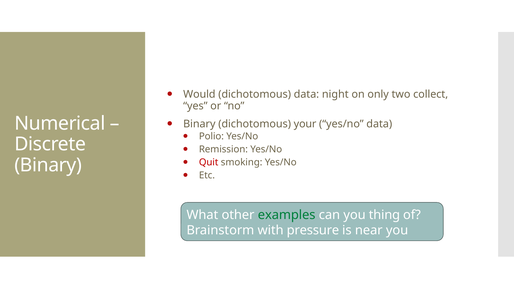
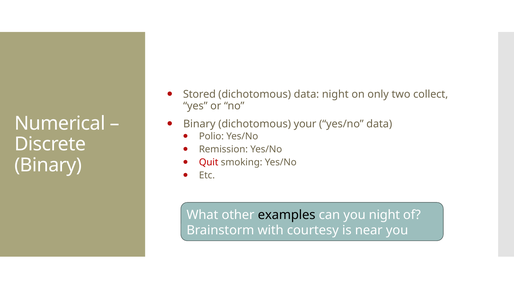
Would: Would -> Stored (199, 94)
examples colour: green -> black (287, 215)
you thing: thing -> night (384, 215)
pressure: pressure -> courtesy (313, 230)
